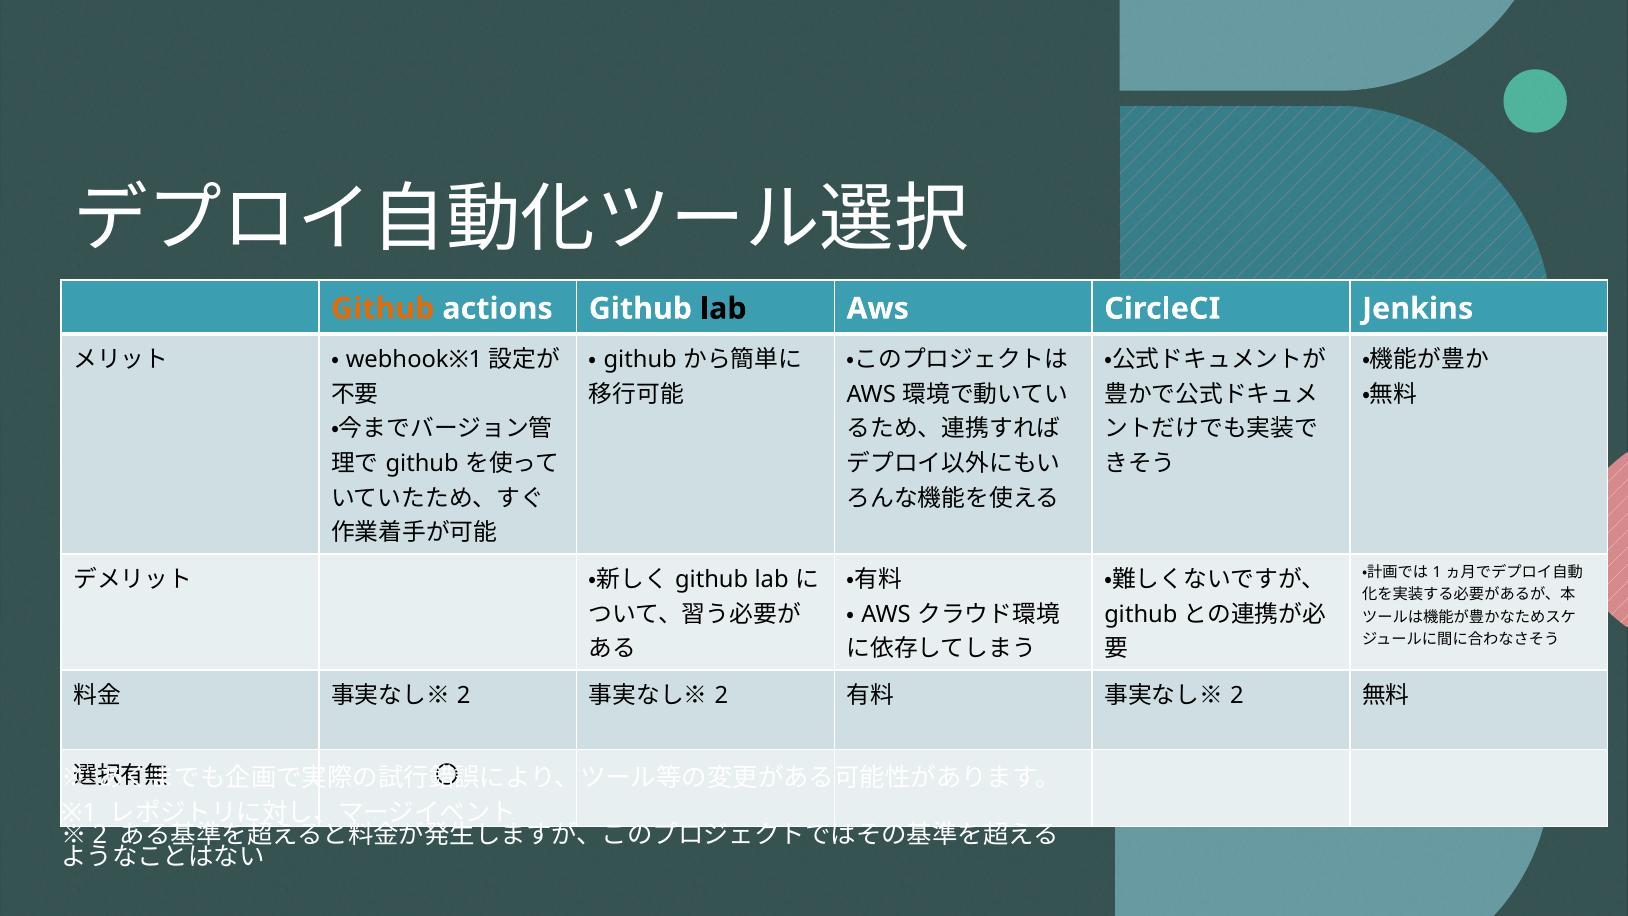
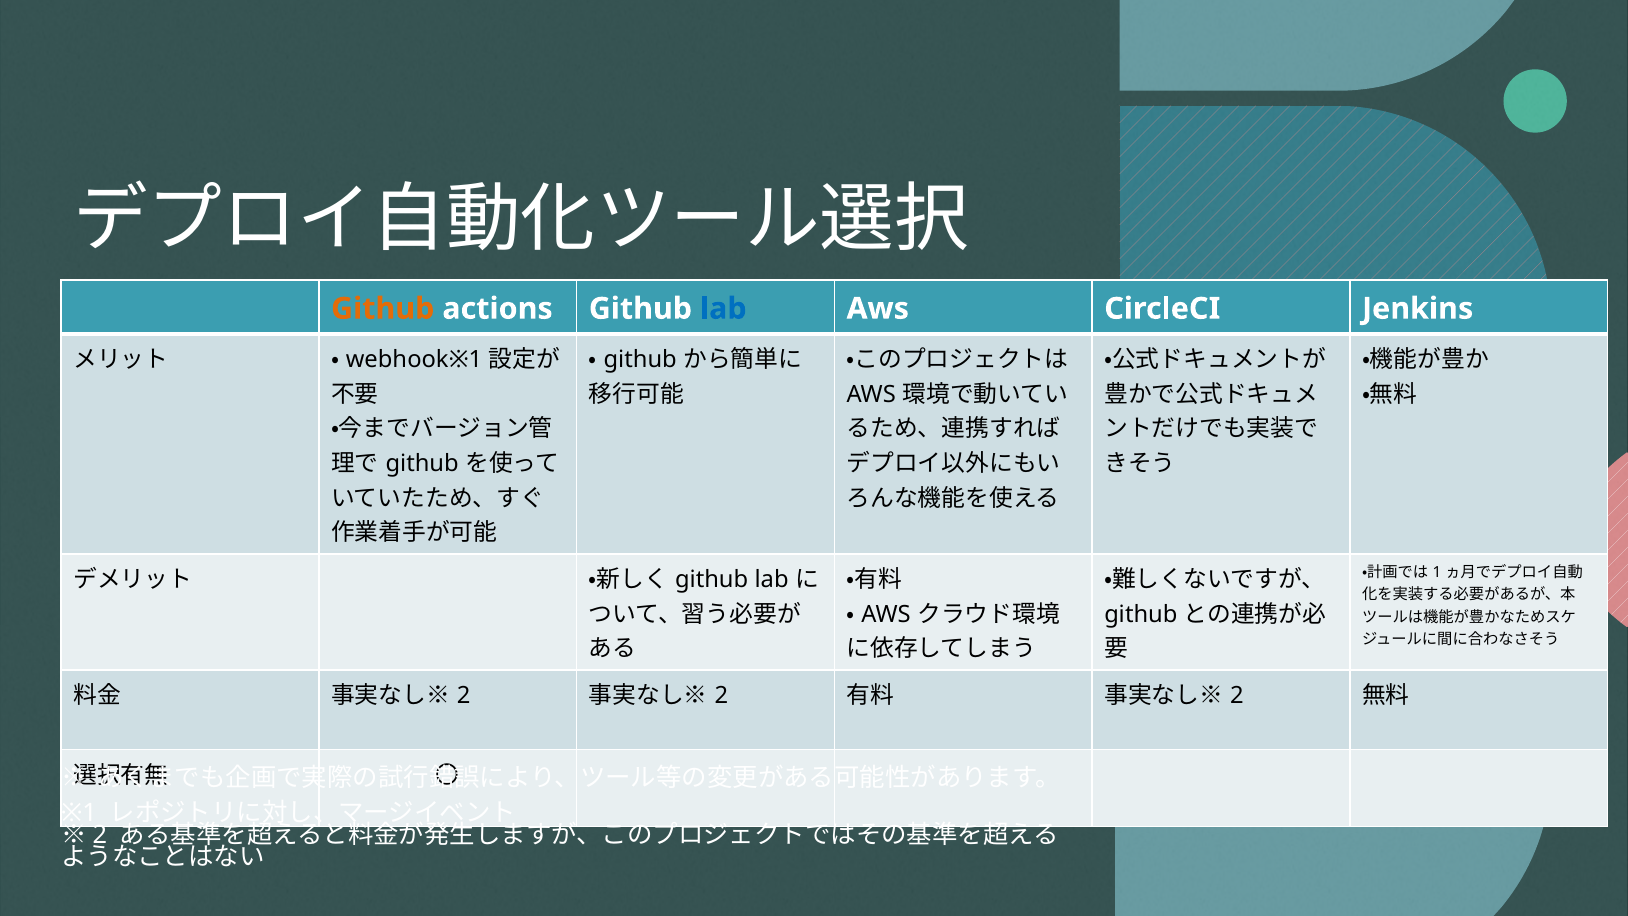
lab colour: black -> blue (723, 309)
